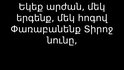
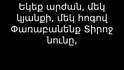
երգենք: երգենք -> կյանքի (35, 18)
